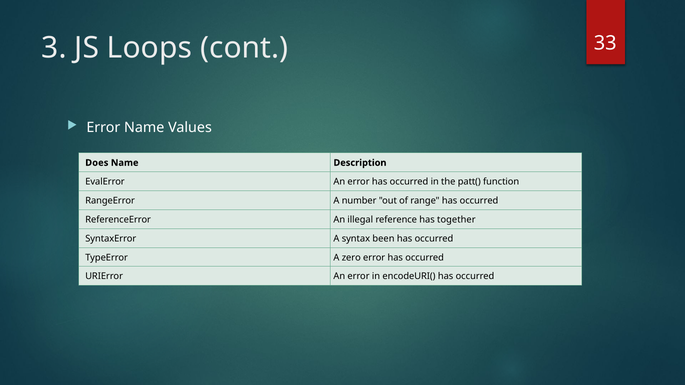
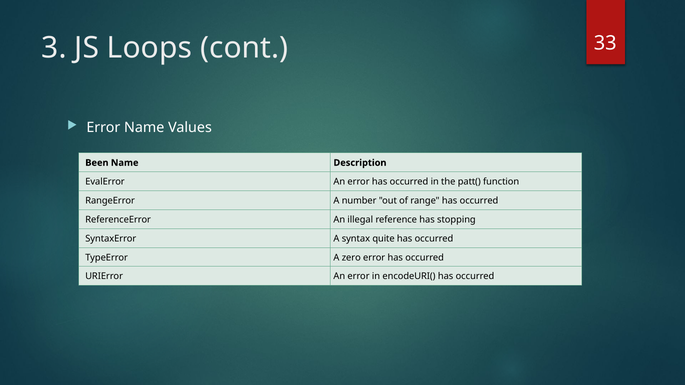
Does: Does -> Been (97, 163)
together: together -> stopping (456, 220)
been: been -> quite (384, 239)
